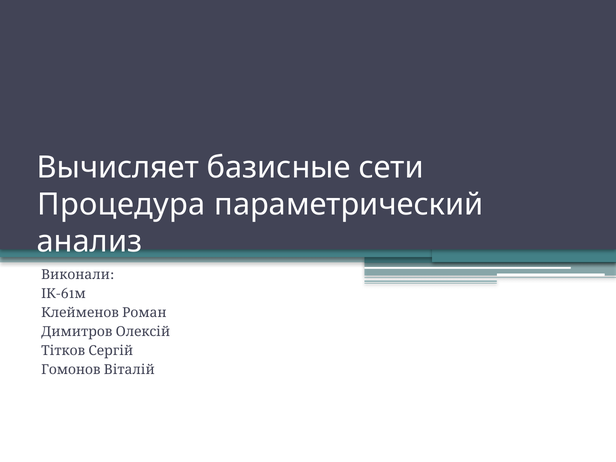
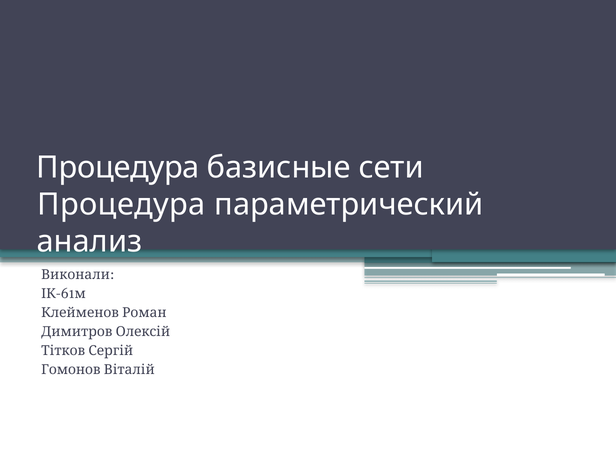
Вычисляет: Вычисляет -> Процедура (118, 168)
